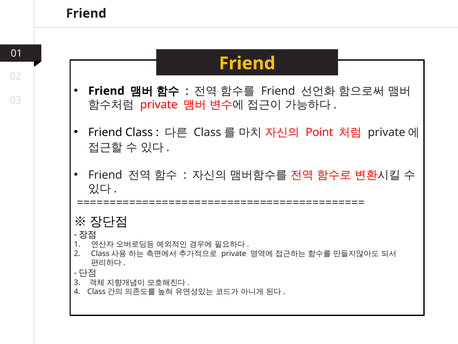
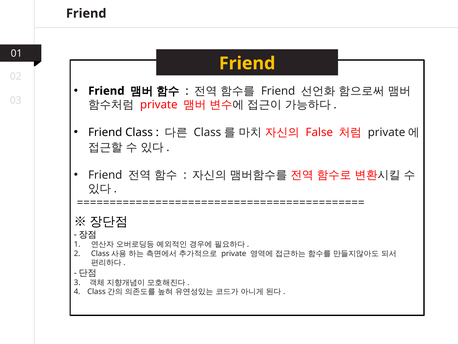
Point: Point -> False (319, 132)
